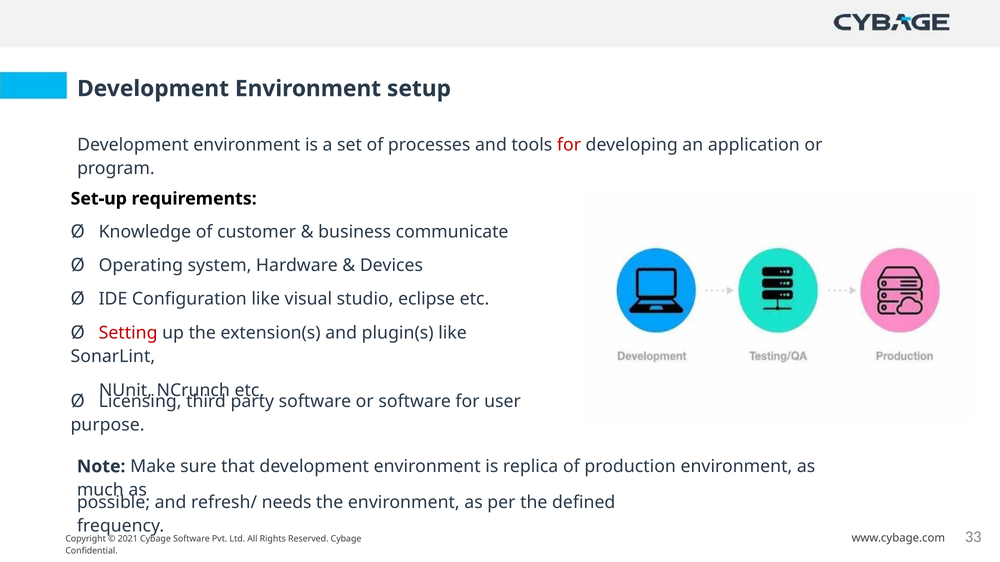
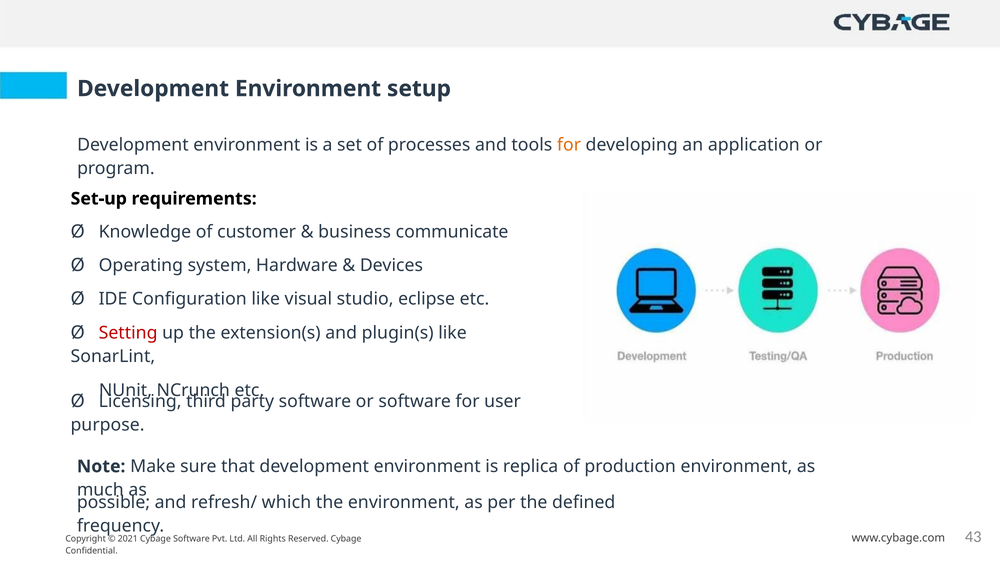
for colour: red -> orange (569, 145)
needs: needs -> which (286, 502)
33: 33 -> 43 (973, 537)
